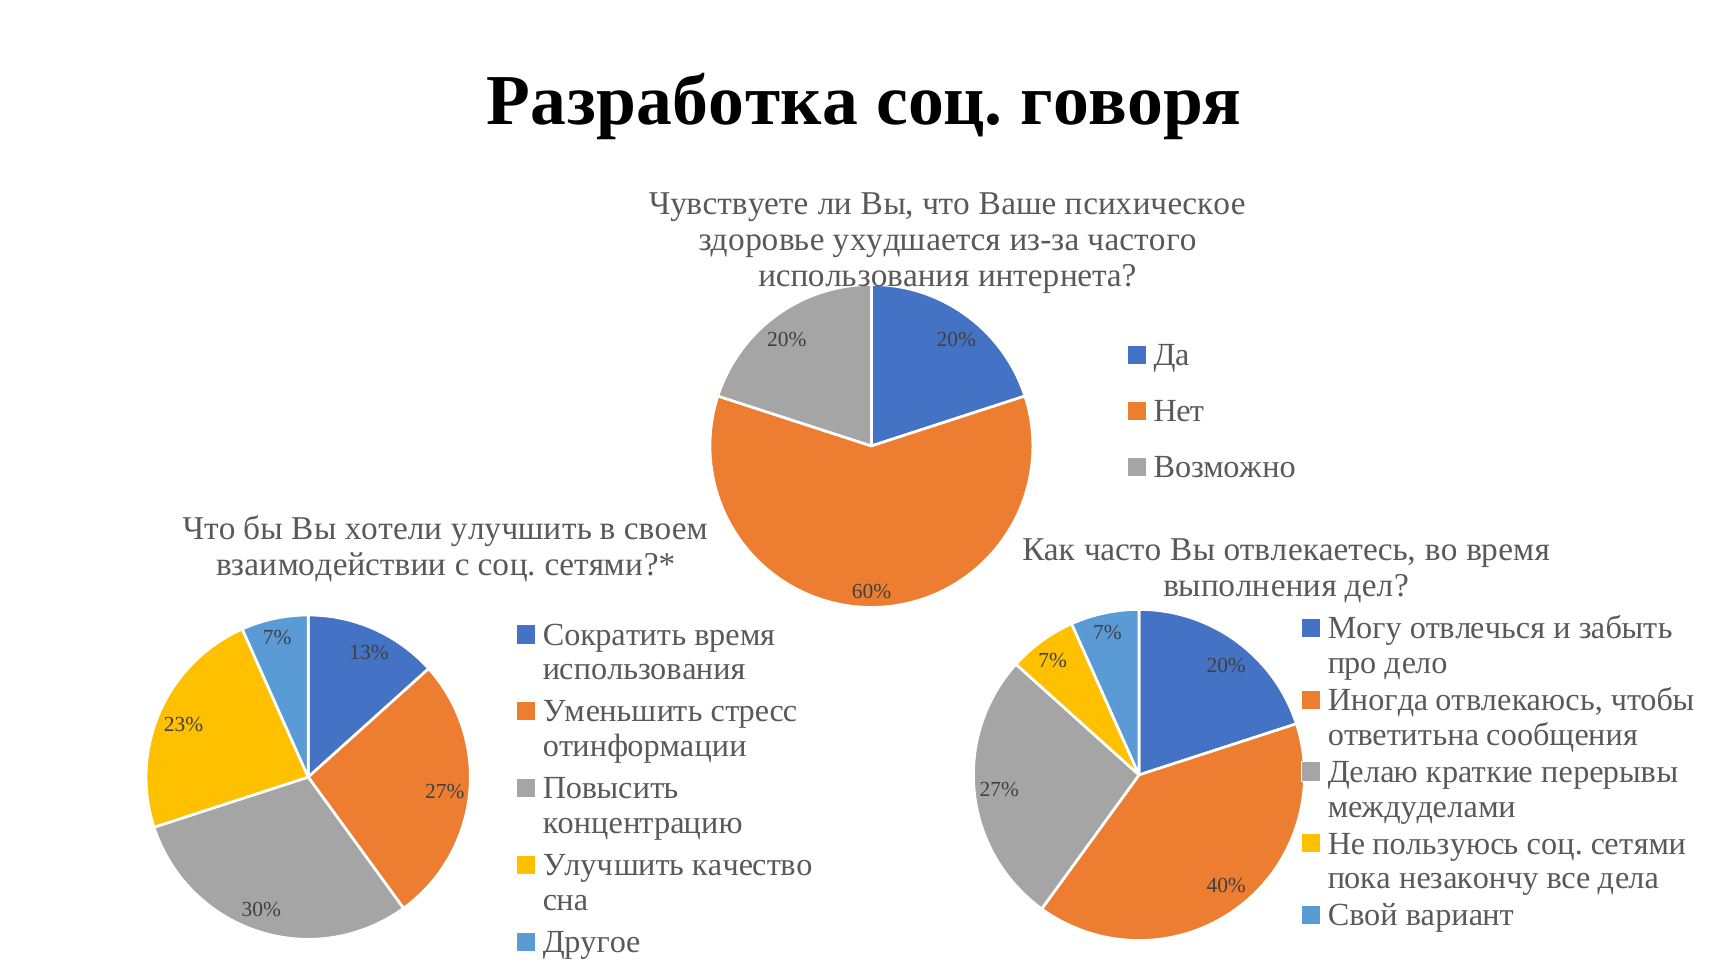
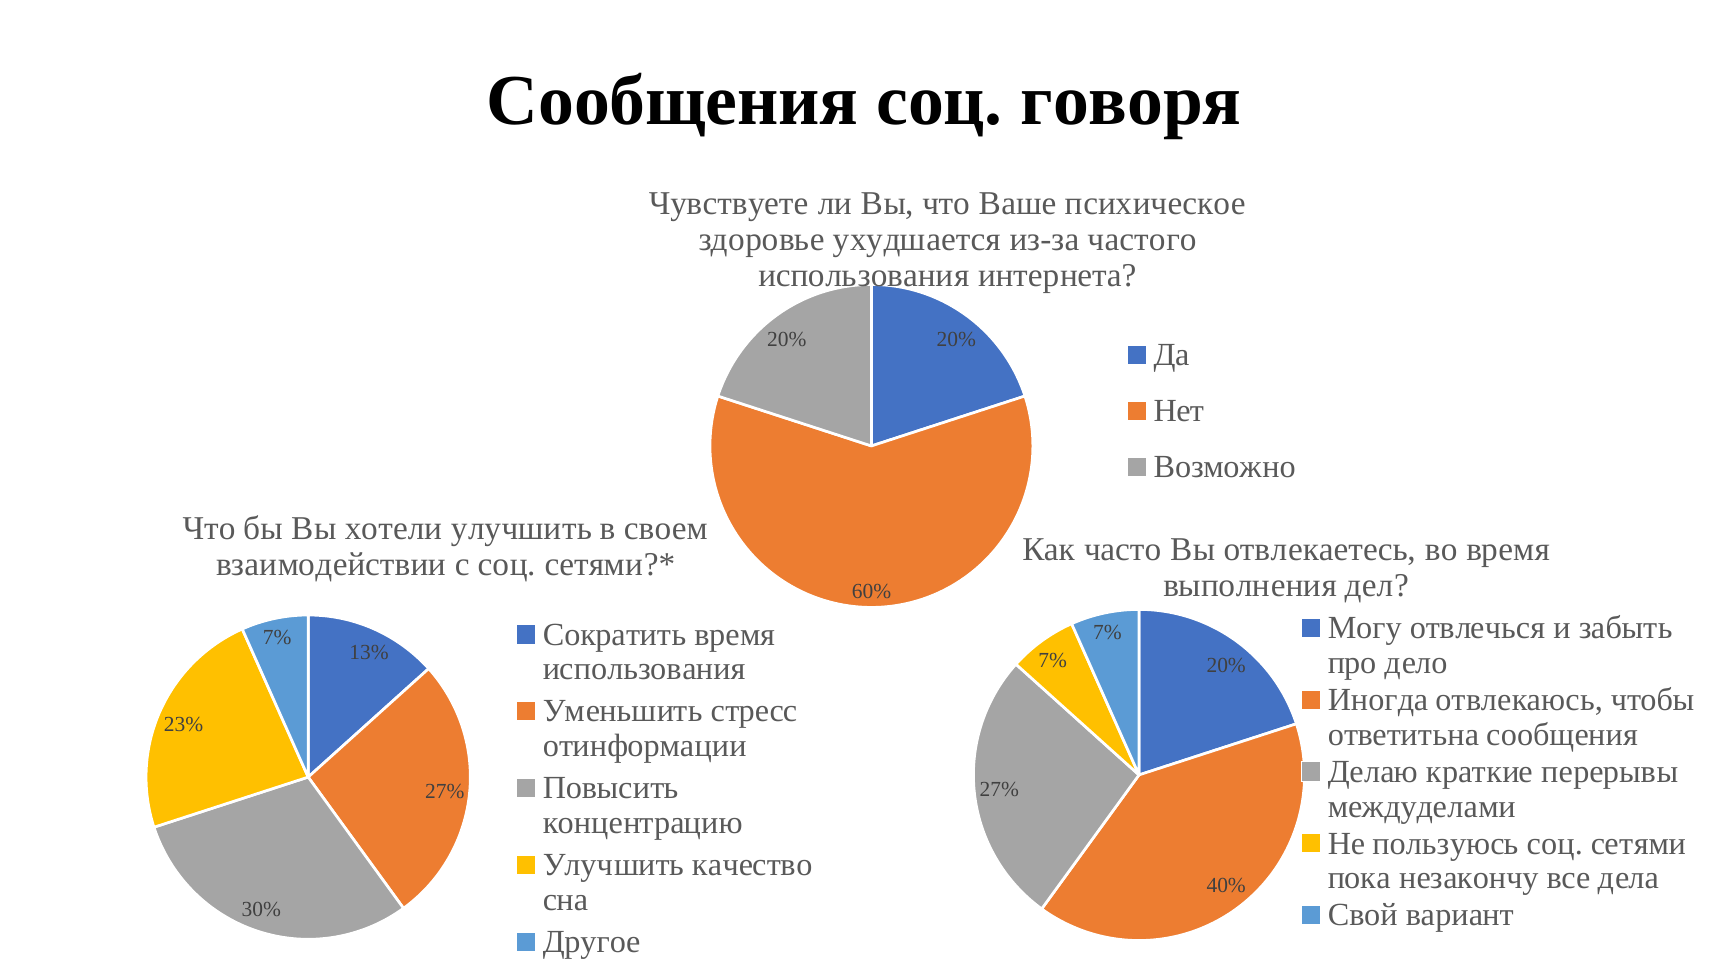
Разработка: Разработка -> Сообщения (673, 101)
